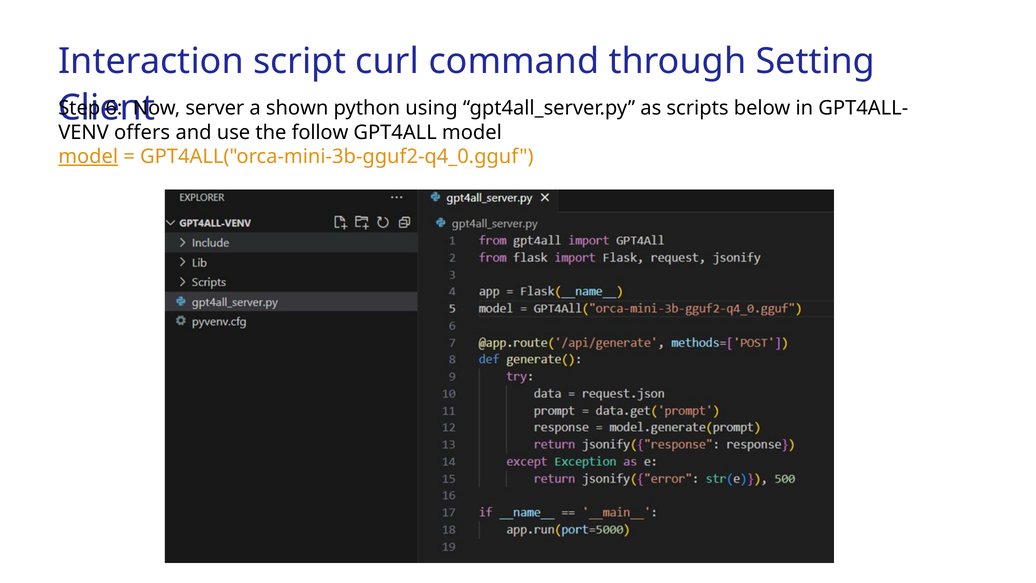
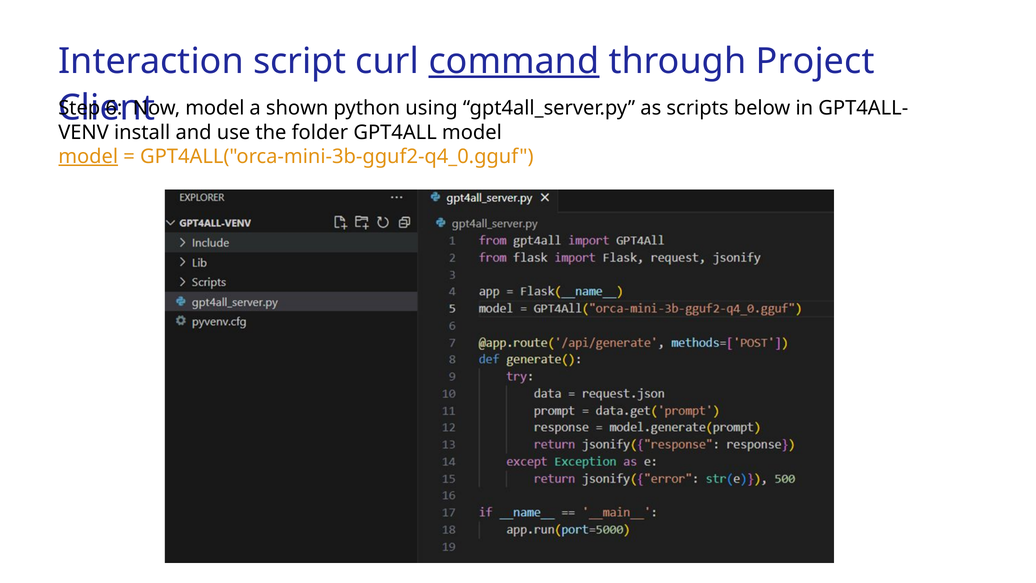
command underline: none -> present (514, 61)
Setting: Setting -> Project (815, 61)
server: server -> model (215, 108)
offers: offers -> install (142, 132)
follow: follow -> folder (320, 132)
